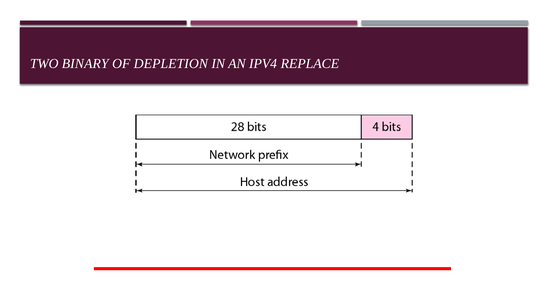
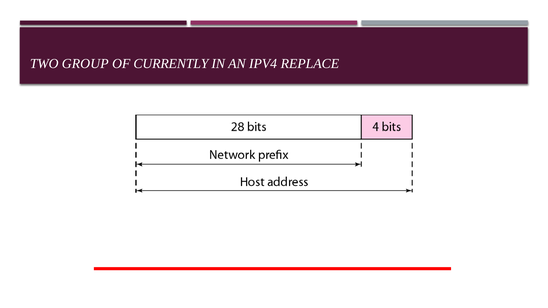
BINARY: BINARY -> GROUP (85, 64)
DEPLETION: DEPLETION -> CURRENTLY (171, 64)
